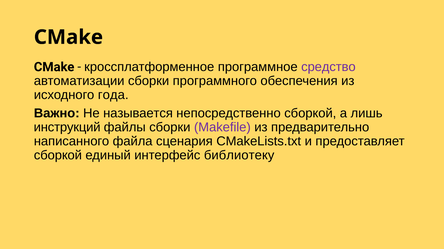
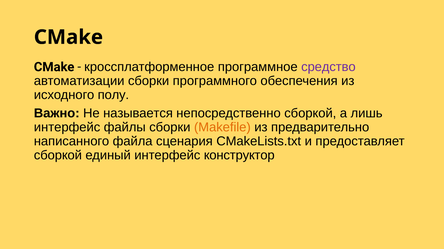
года: года -> полу (113, 95)
инструкций: инструкций -> интерфейс (67, 128)
Makefile colour: purple -> orange (222, 128)
библиотеку: библиотеку -> конструктор (239, 156)
